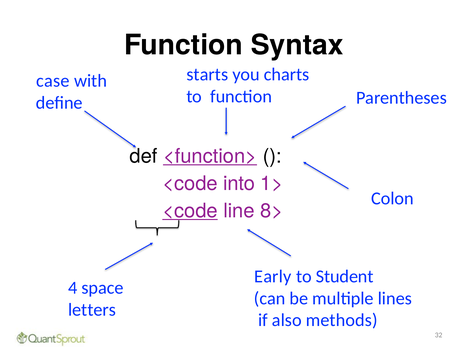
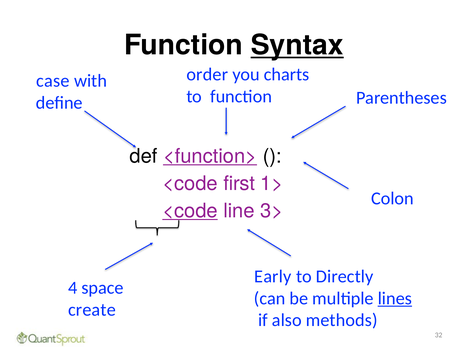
Syntax underline: none -> present (297, 45)
starts: starts -> order (207, 74)
into: into -> first (239, 184)
8>: 8> -> 3> (272, 211)
Student: Student -> Directly (345, 276)
lines underline: none -> present (395, 298)
letters: letters -> create (92, 310)
